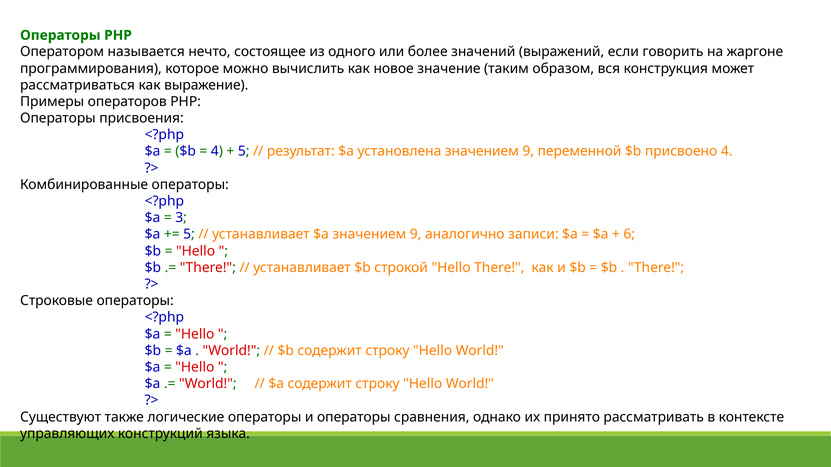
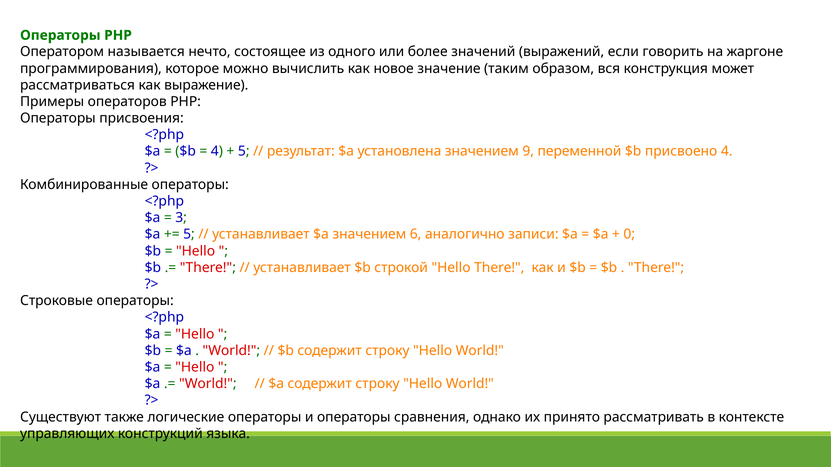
$a значением 9: 9 -> 6 (416, 235)
6: 6 -> 0 (629, 235)
